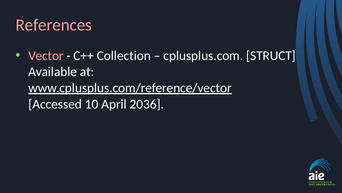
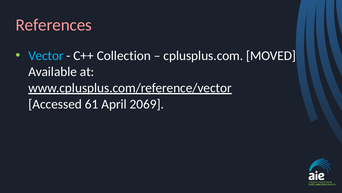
Vector colour: pink -> light blue (46, 56)
STRUCT: STRUCT -> MOVED (271, 56)
10: 10 -> 61 (92, 104)
2036: 2036 -> 2069 (147, 104)
